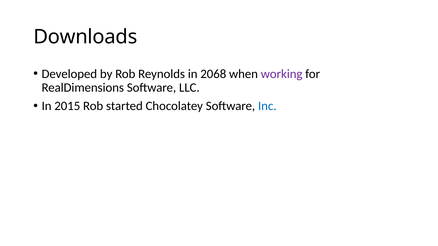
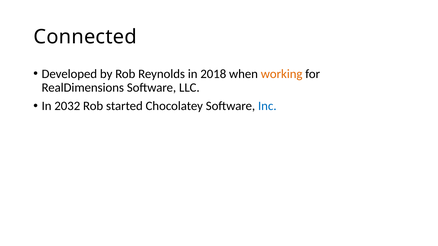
Downloads: Downloads -> Connected (85, 37)
2068: 2068 -> 2018 (213, 74)
working colour: purple -> orange (282, 74)
2015: 2015 -> 2032 (67, 106)
